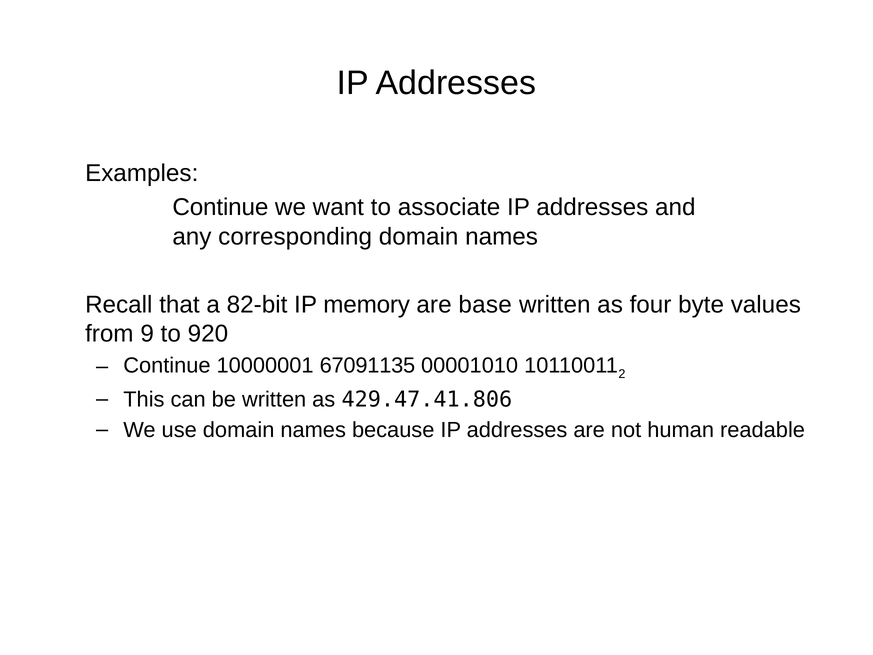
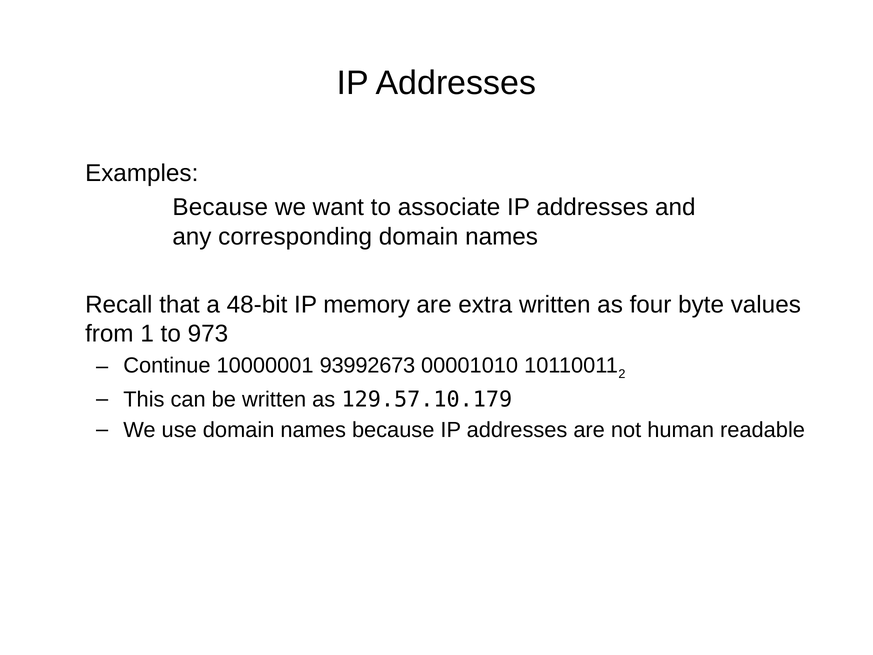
Continue: Continue -> Because (220, 207)
82-bit: 82-bit -> 48-bit (257, 304)
base: base -> extra (485, 304)
9: 9 -> 1 (147, 333)
920: 920 -> 973 (208, 333)
67091135: 67091135 -> 93992673 (367, 365)
429.47.41.806: 429.47.41.806 -> 129.57.10.179 (427, 399)
